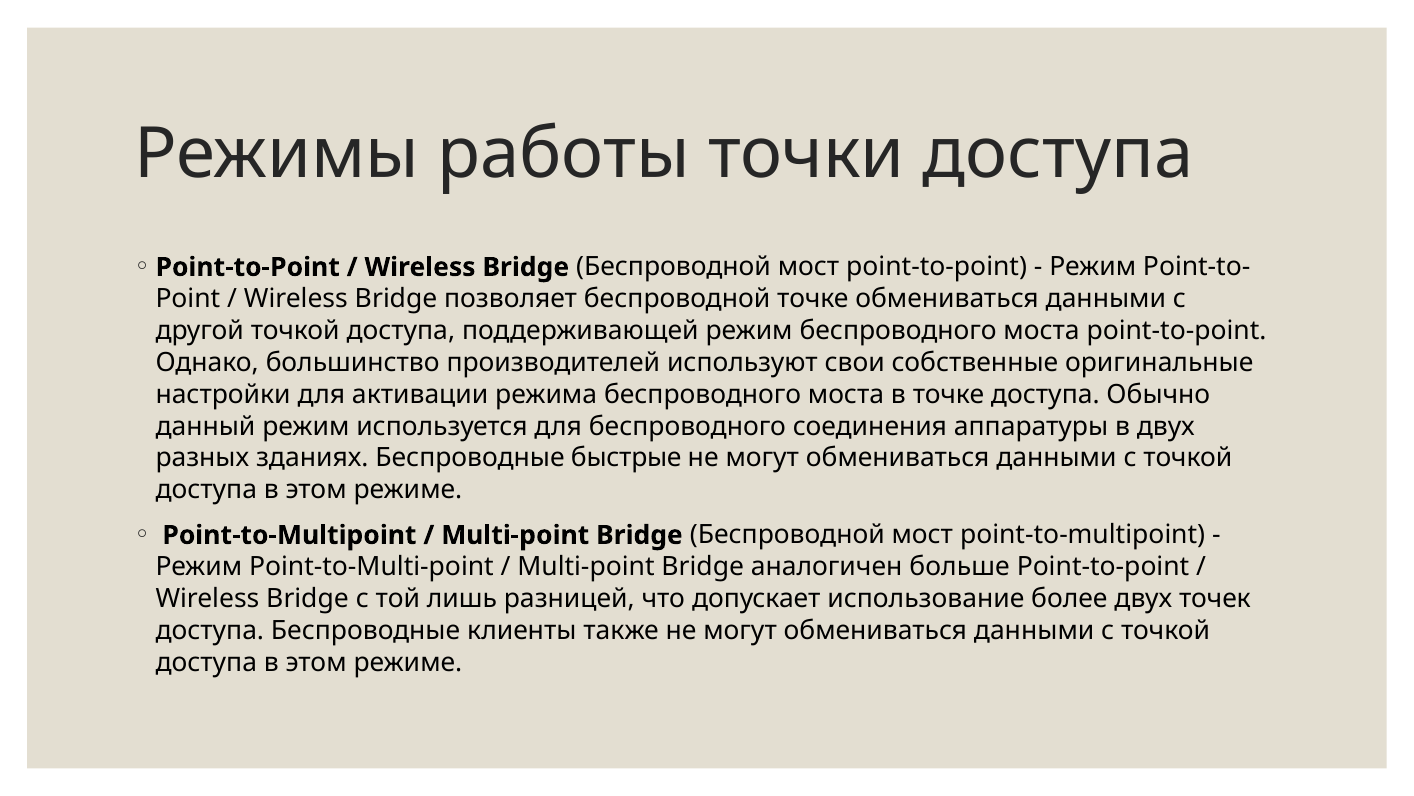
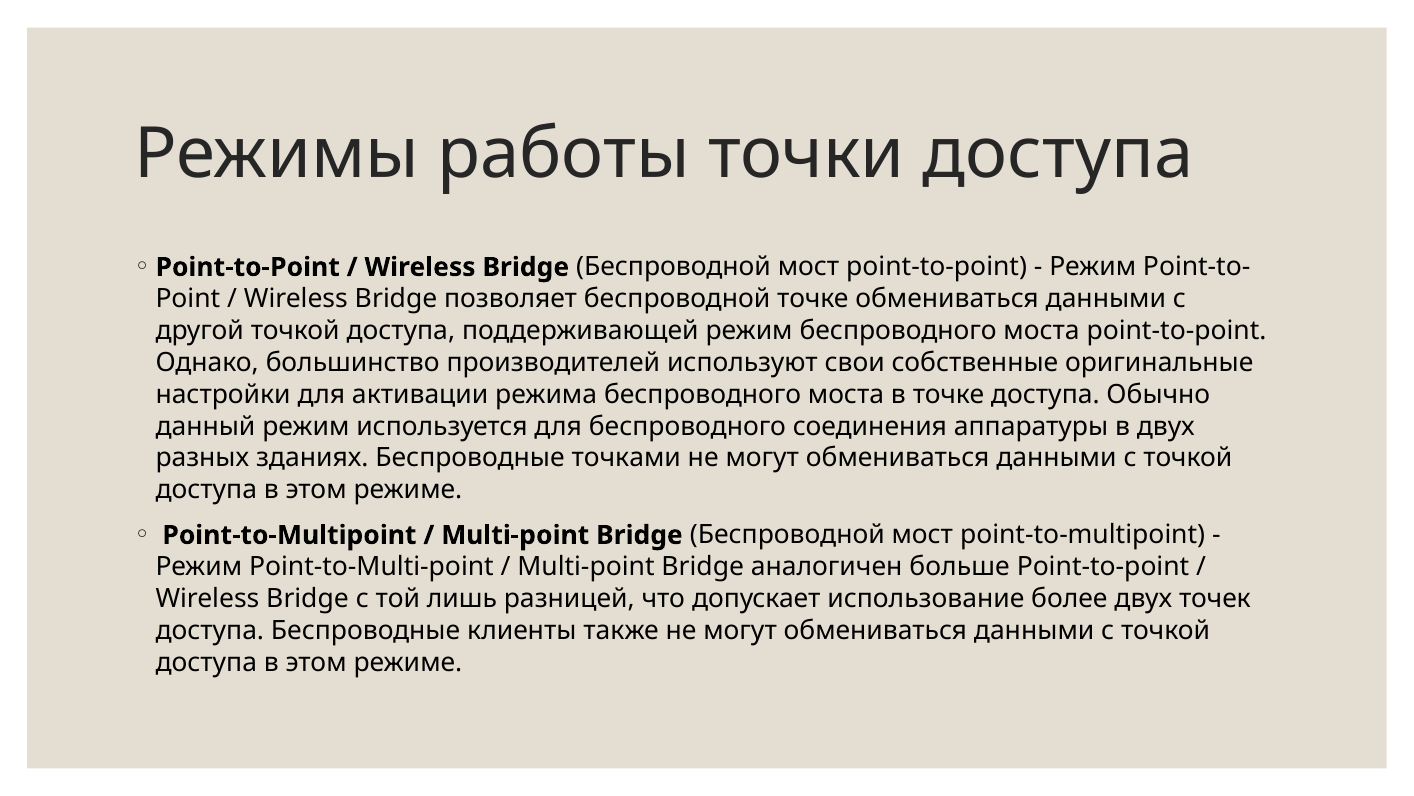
быстрые: быстрые -> точками (626, 458)
